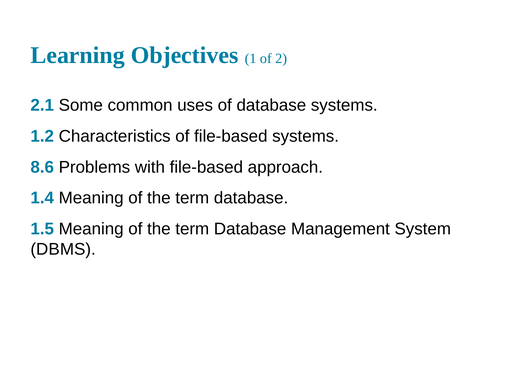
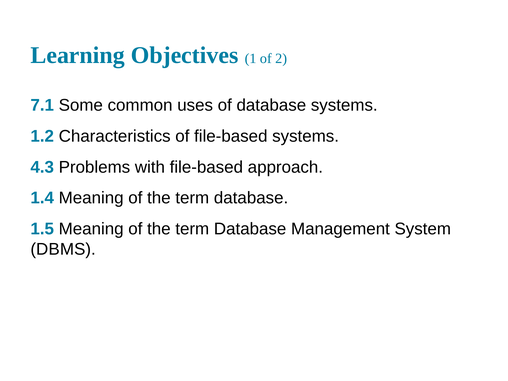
2.1: 2.1 -> 7.1 (42, 105)
8.6: 8.6 -> 4.3 (42, 167)
